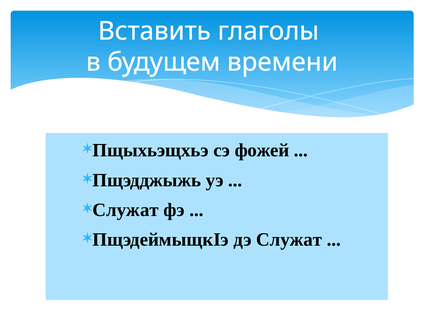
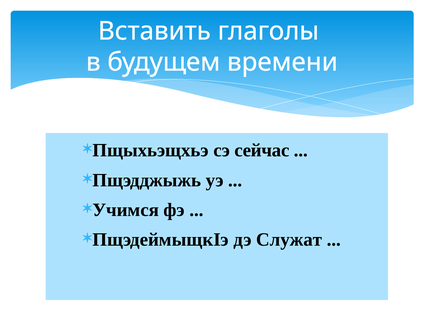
фожей: фожей -> сейчас (262, 150)
Служат: Служат -> Учимся (126, 210)
